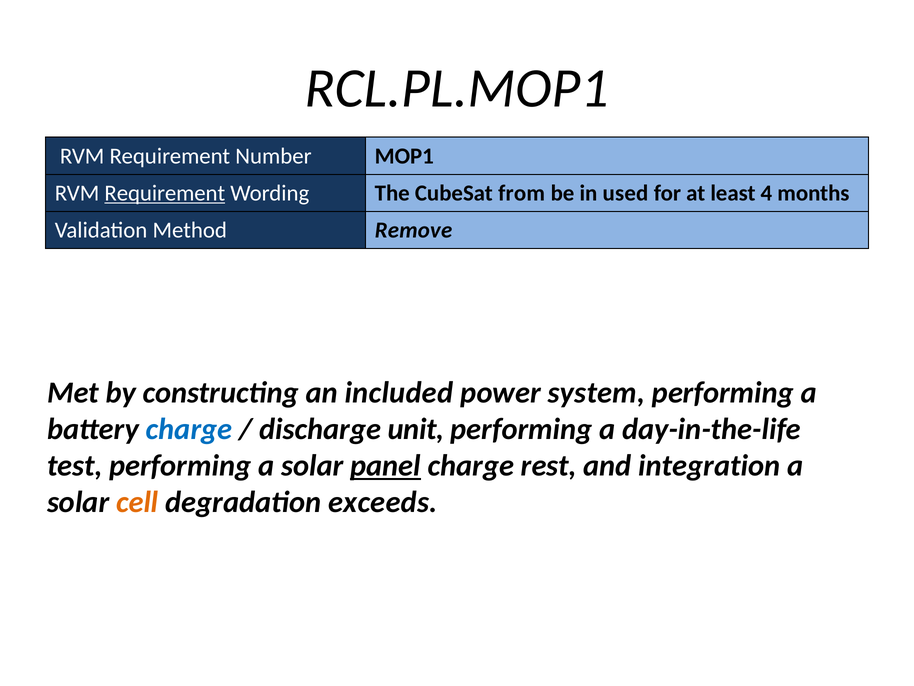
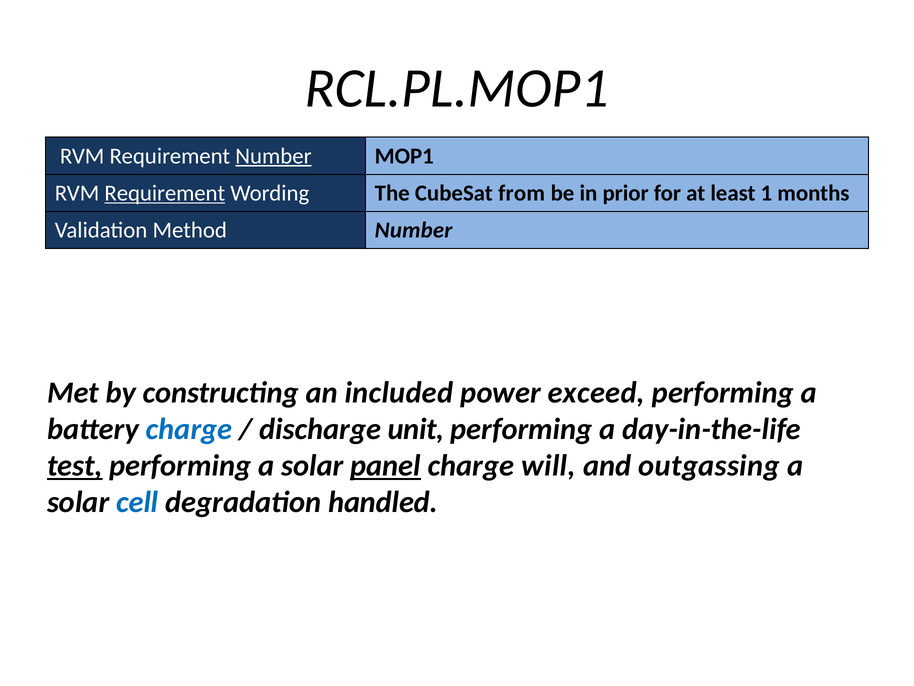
Number underline: none -> present (274, 156)
used: used -> prior (626, 193)
4: 4 -> 1 (766, 193)
Method Remove: Remove -> Number (414, 230)
system: system -> exceed (596, 392)
test underline: none -> present (75, 465)
rest: rest -> will (548, 465)
integration: integration -> outgassing (709, 465)
cell colour: orange -> blue (137, 502)
exceeds: exceeds -> handled (383, 502)
